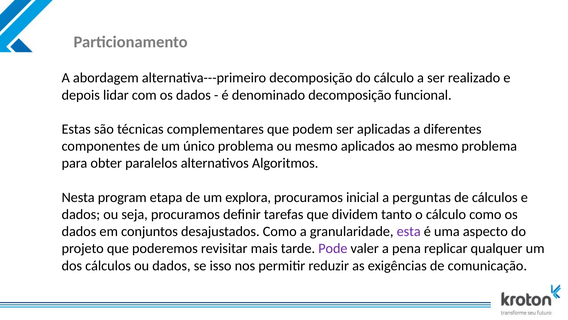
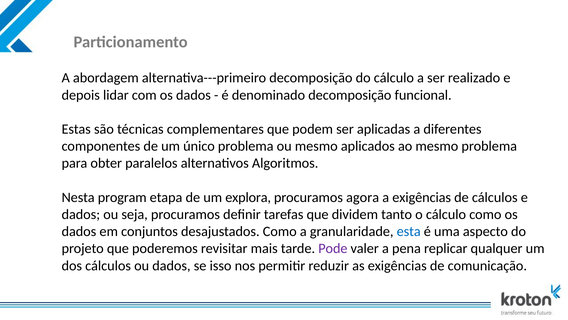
inicial: inicial -> agora (363, 197)
a perguntas: perguntas -> exigências (422, 197)
esta colour: purple -> blue (409, 231)
